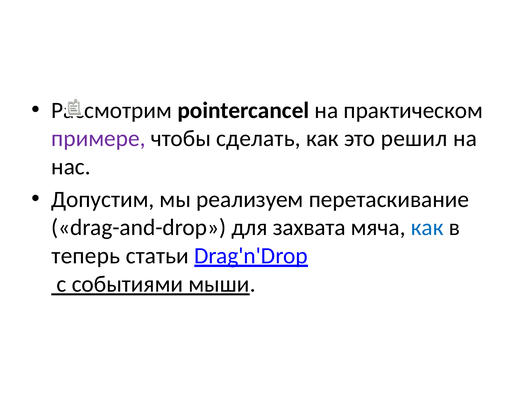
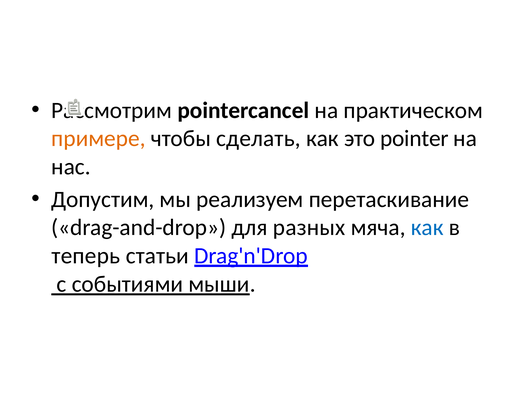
примере colour: purple -> orange (98, 138)
решил: решил -> pointer (414, 138)
захвата: захвата -> разных (309, 227)
